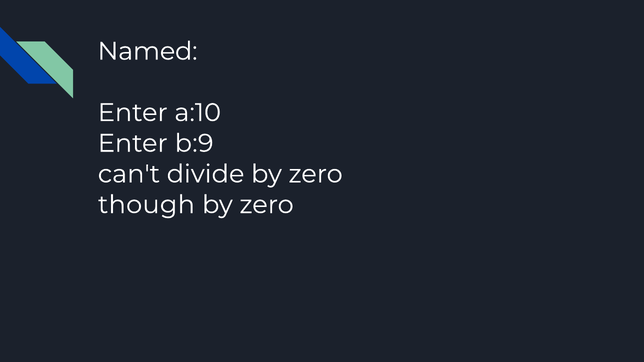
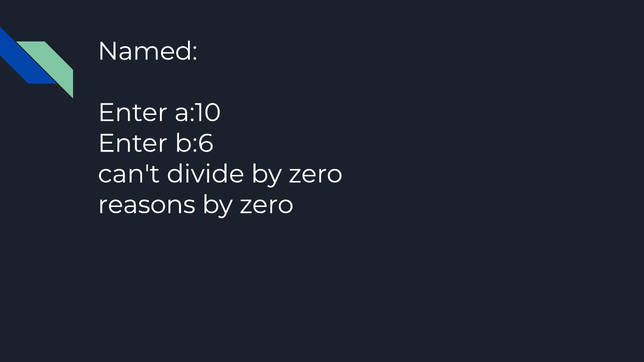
b:9: b:9 -> b:6 (194, 143)
though: though -> reasons (147, 205)
